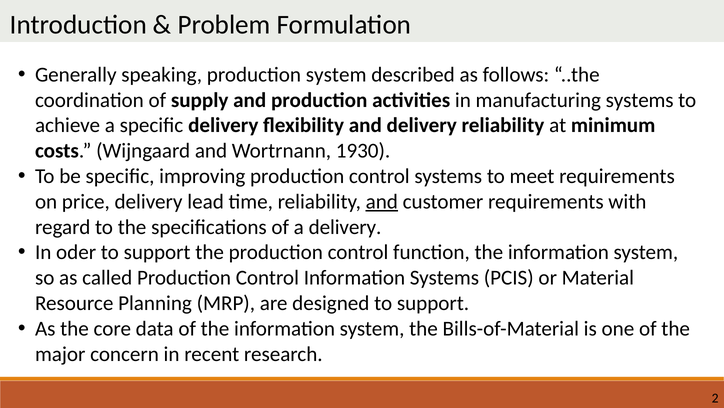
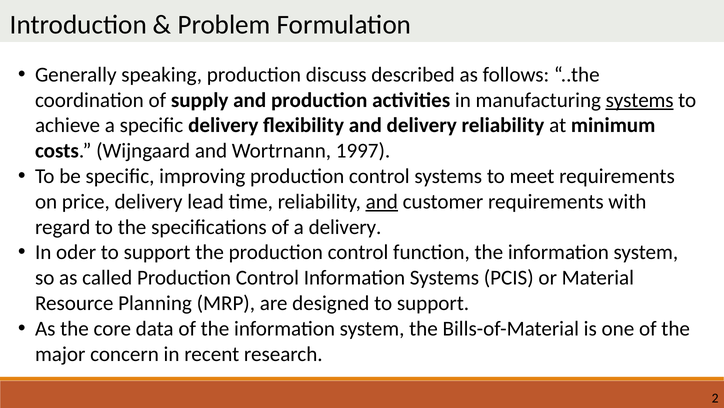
production system: system -> discuss (336, 75)
systems underline: none -> present (640, 100)
1930: 1930 -> 1997 (363, 151)
